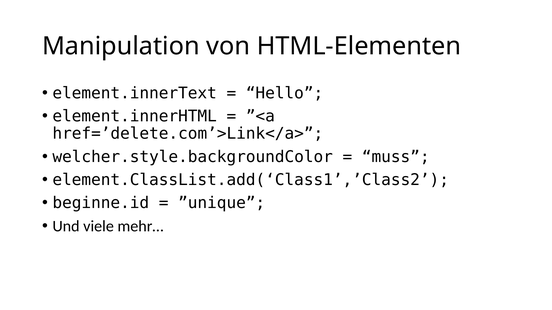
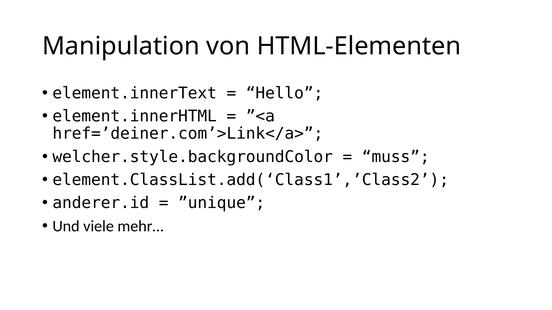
href=’delete.com’>Link</a>: href=’delete.com’>Link</a> -> href=’deiner.com’>Link</a> (188, 134)
beginne.id: beginne.id -> anderer.id (101, 203)
